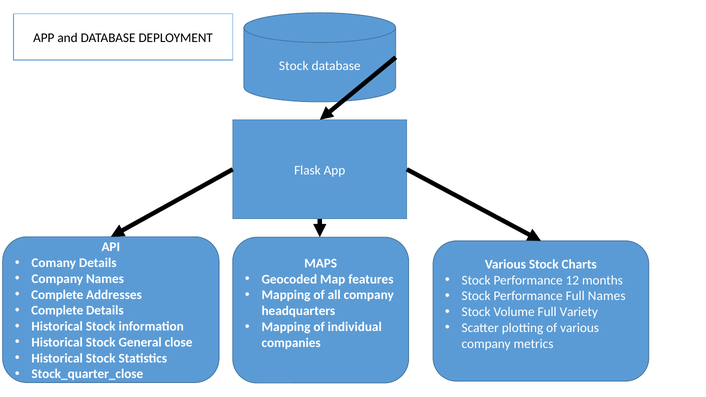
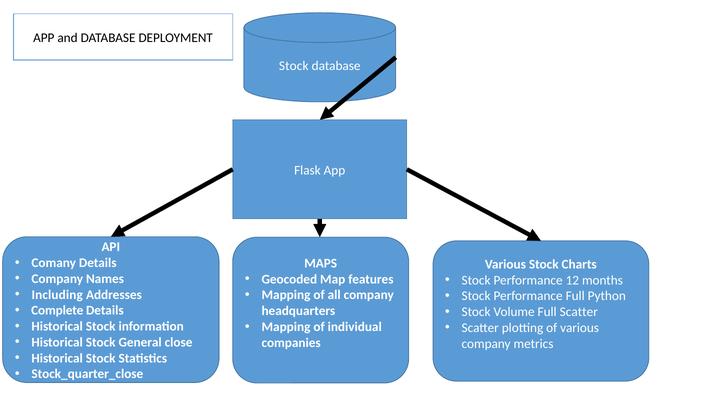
Complete: Complete -> Including (57, 295)
Full Names: Names -> Python (607, 296)
Full Variety: Variety -> Scatter (579, 312)
